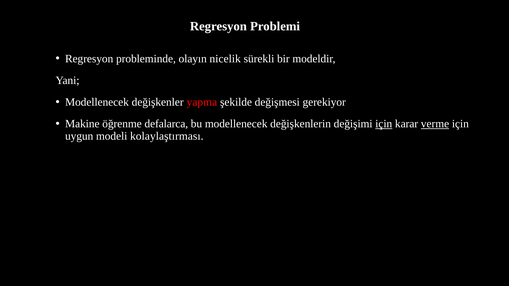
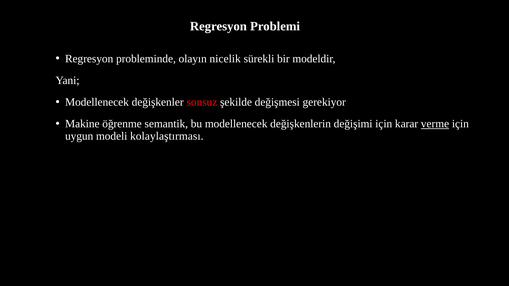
yapma: yapma -> sonsuz (202, 102)
defalarca: defalarca -> semantik (166, 124)
için underline: present -> none (384, 124)
